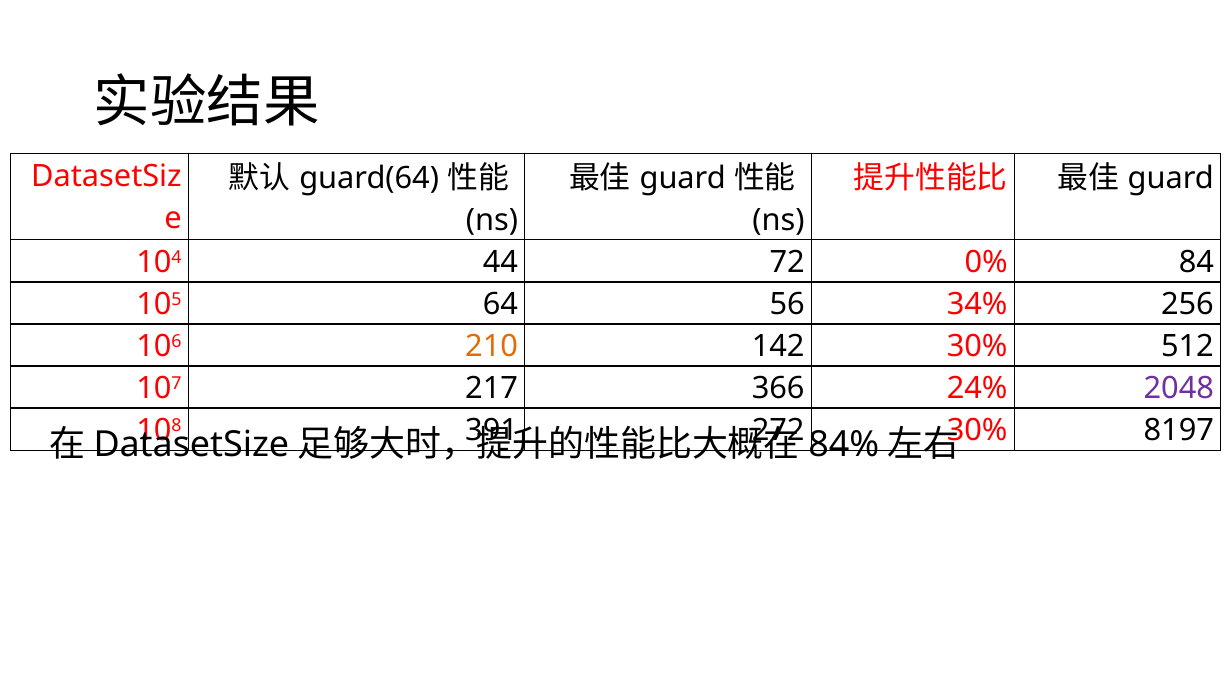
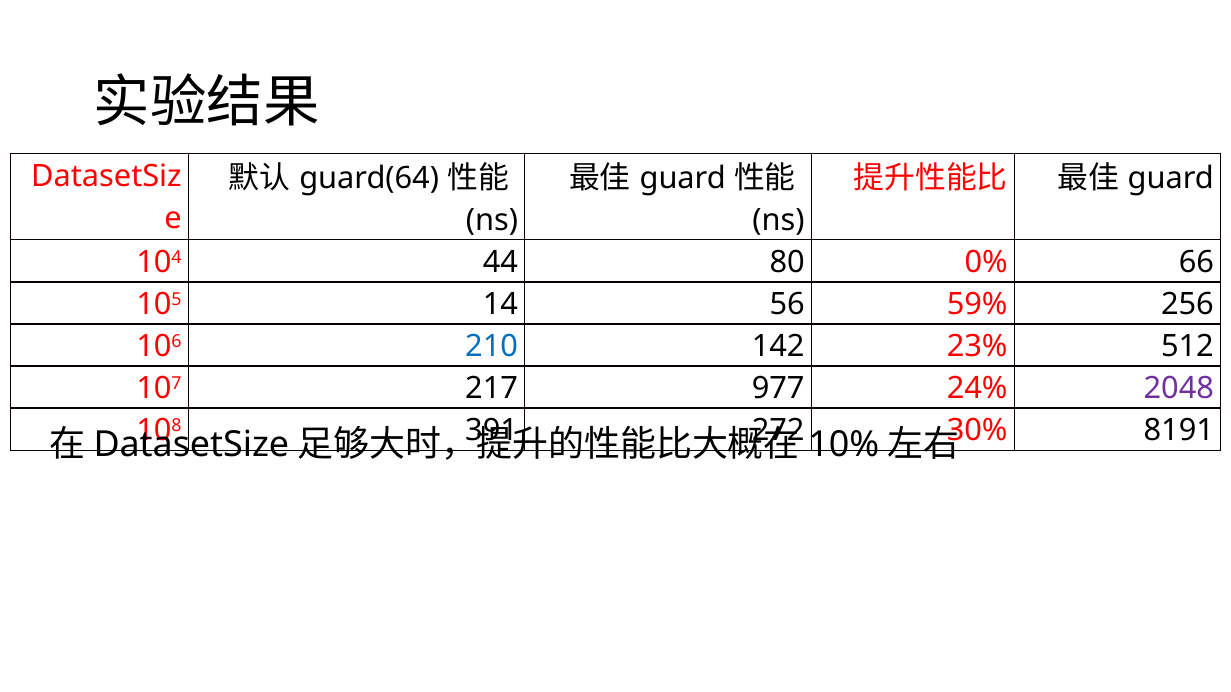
72: 72 -> 80 (787, 263)
84: 84 -> 66 (1196, 263)
64: 64 -> 14 (501, 305)
34%: 34% -> 59% (977, 305)
210 colour: orange -> blue (492, 347)
142 30%: 30% -> 23% (977, 347)
366: 366 -> 977 (778, 389)
8197: 8197 -> 8191 (1179, 431)
84%: 84% -> 10% (844, 445)
